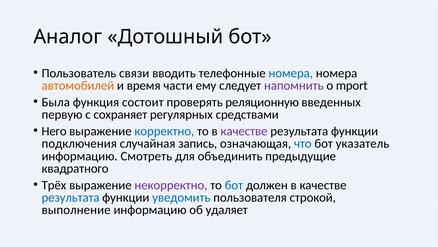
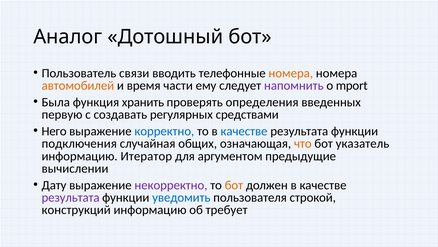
номера colour: blue -> orange (291, 73)
состоит: состоит -> хранить (143, 102)
реляционную: реляционную -> определения (262, 102)
сохраняет: сохраняет -> создавать (120, 114)
качестве colour: purple -> blue (244, 131)
запись: запись -> общих (198, 143)
что colour: blue -> orange (303, 143)
Смотреть: Смотреть -> Итератор (146, 156)
объединить: объединить -> аргументом (230, 156)
квадратного: квадратного -> вычислении (75, 168)
Трёх: Трёх -> Дату (54, 185)
бот colour: blue -> orange (234, 185)
результата colour: blue -> purple (71, 197)
выполнение: выполнение -> конструкций (76, 210)
удаляет: удаляет -> требует (227, 210)
